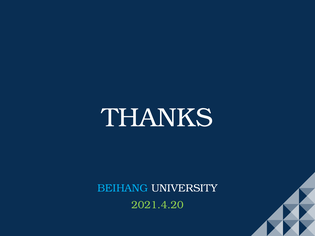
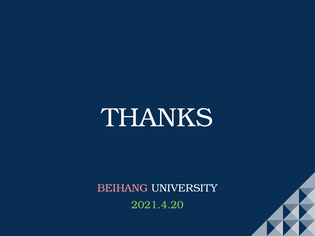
BEIHANG colour: light blue -> pink (123, 188)
